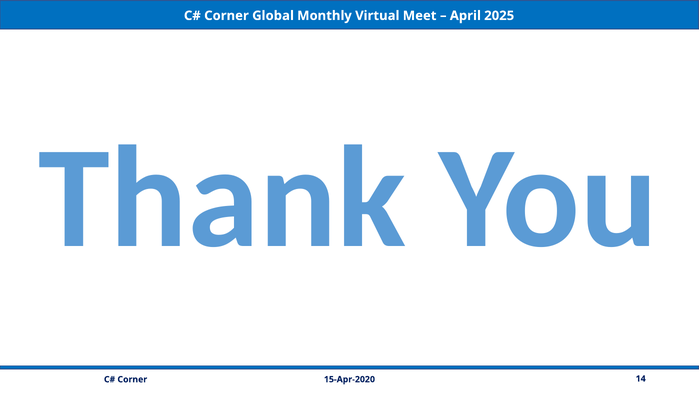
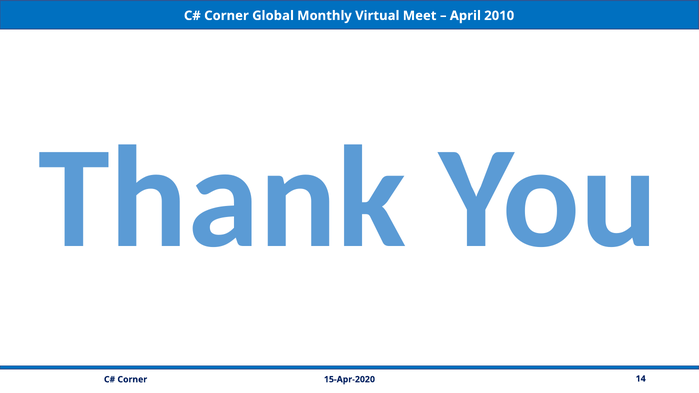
2025: 2025 -> 2010 (499, 16)
